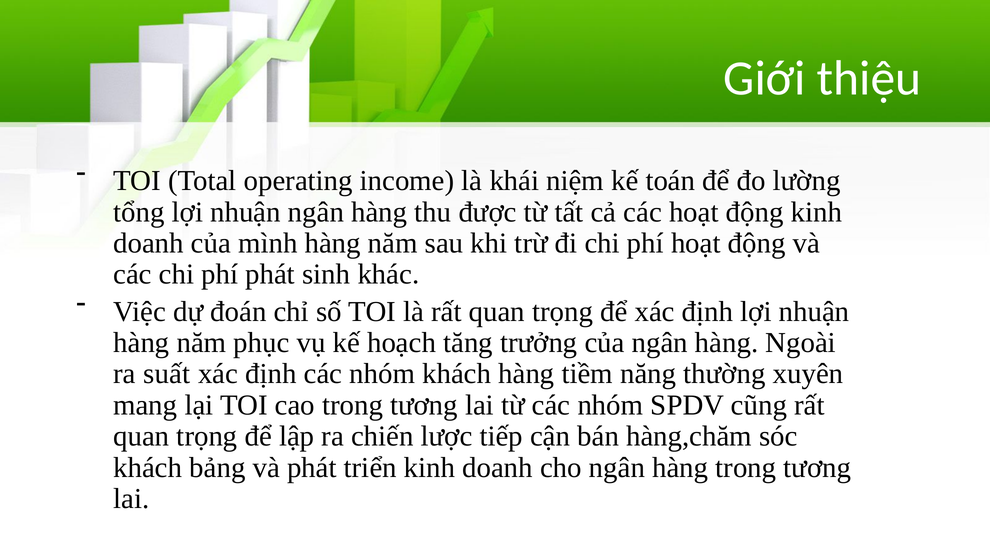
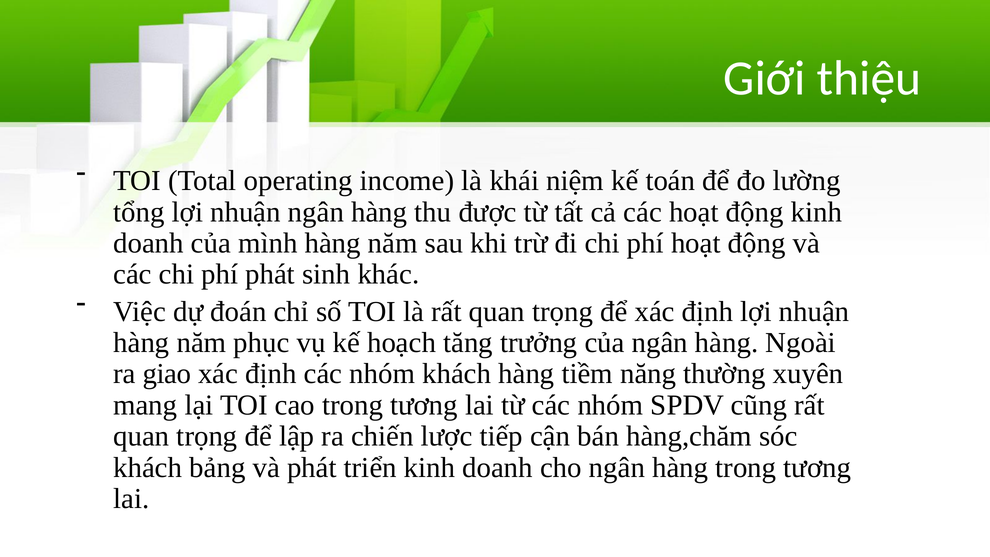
suất: suất -> giao (167, 374)
